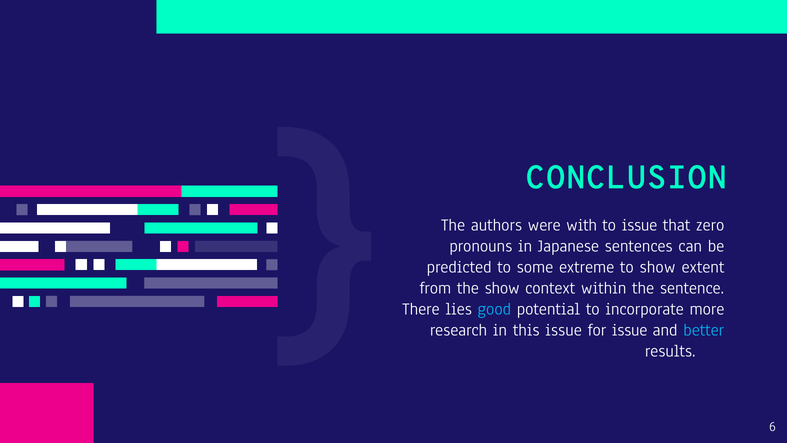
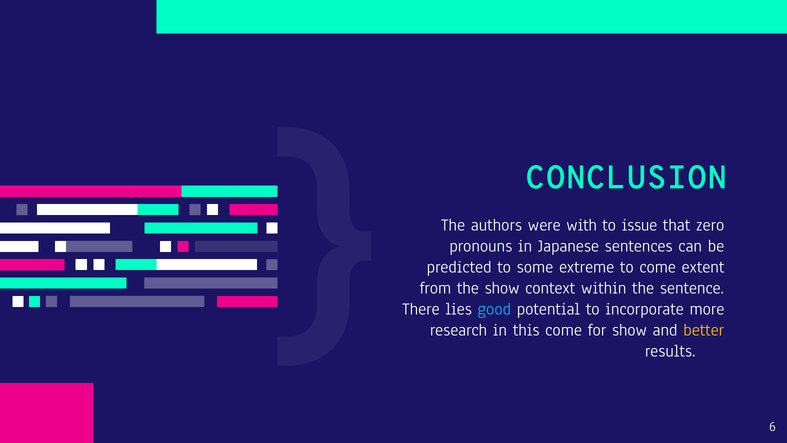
to show: show -> come (658, 267)
this issue: issue -> come (564, 330)
for issue: issue -> show (630, 330)
better colour: light blue -> yellow (704, 330)
